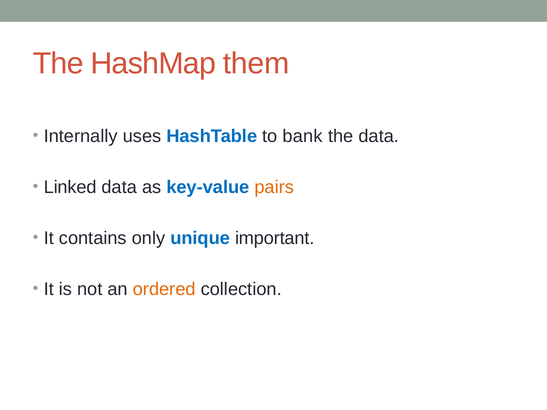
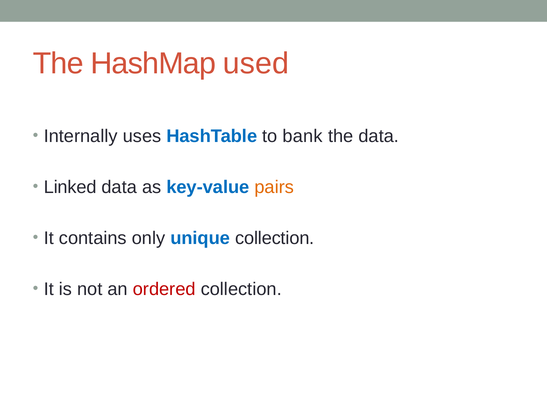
them: them -> used (256, 64)
unique important: important -> collection (275, 238)
ordered colour: orange -> red (164, 289)
